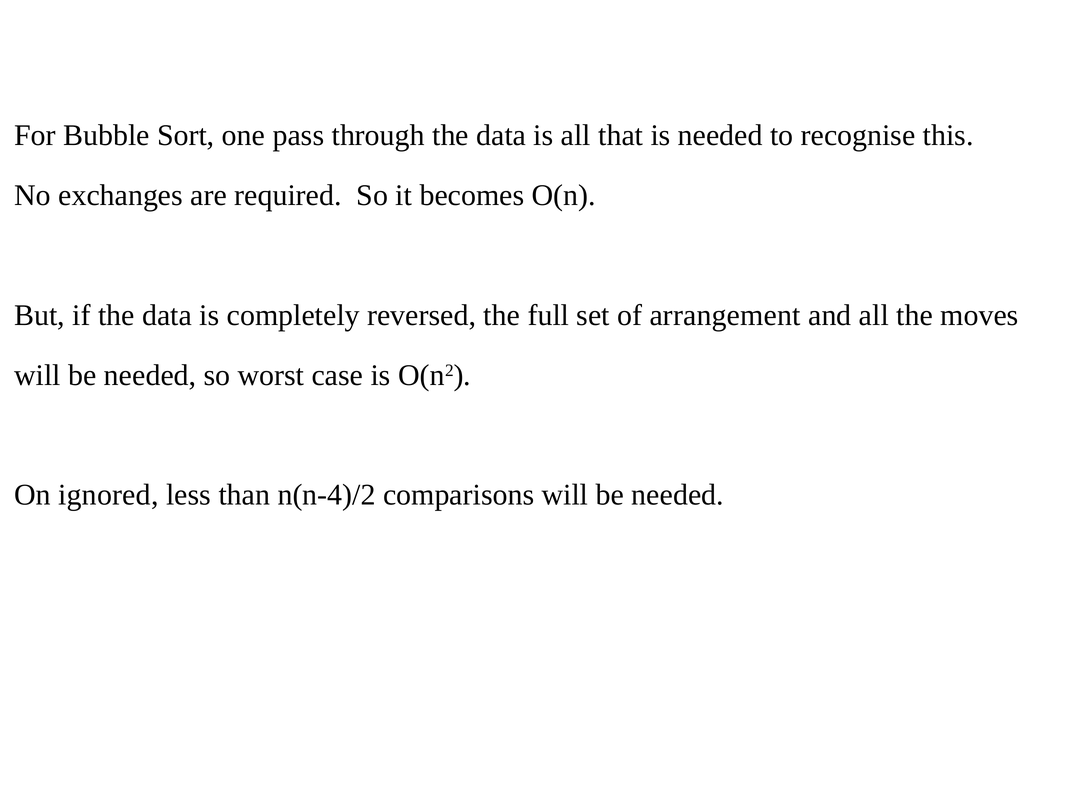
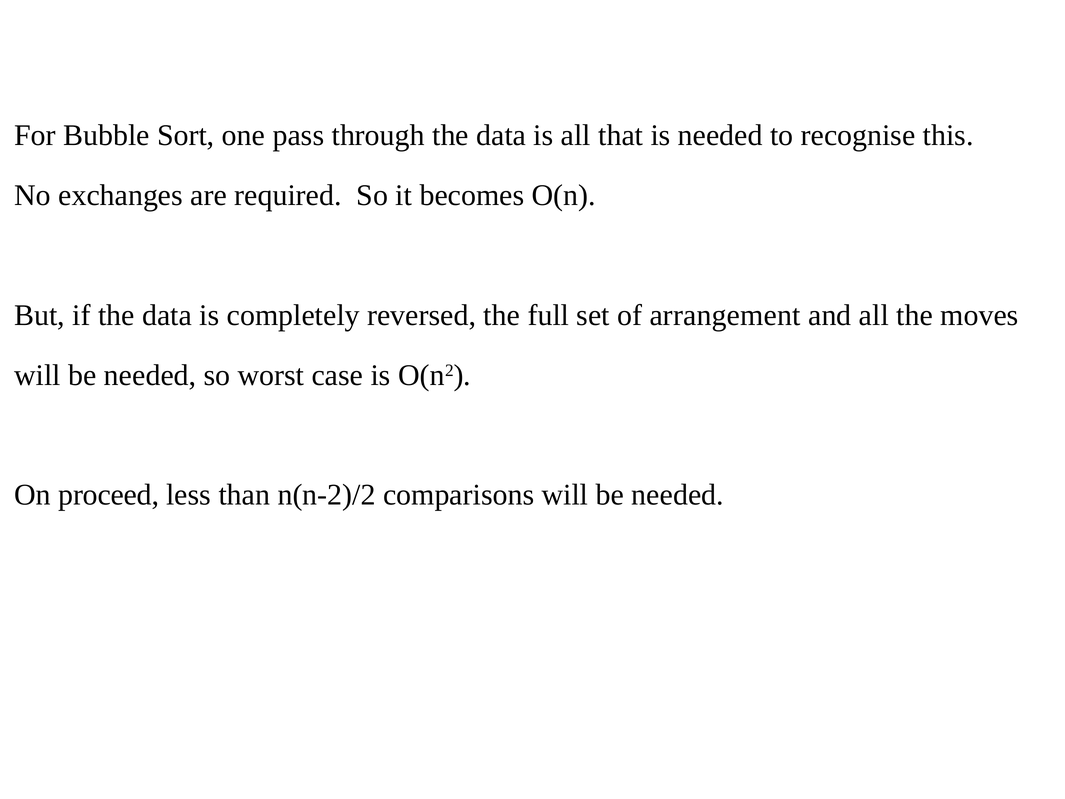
ignored: ignored -> proceed (109, 495)
n(n-4)/2: n(n-4)/2 -> n(n-2)/2 (327, 495)
